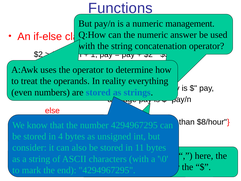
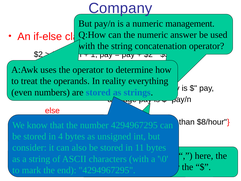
Functions: Functions -> Company (120, 8)
